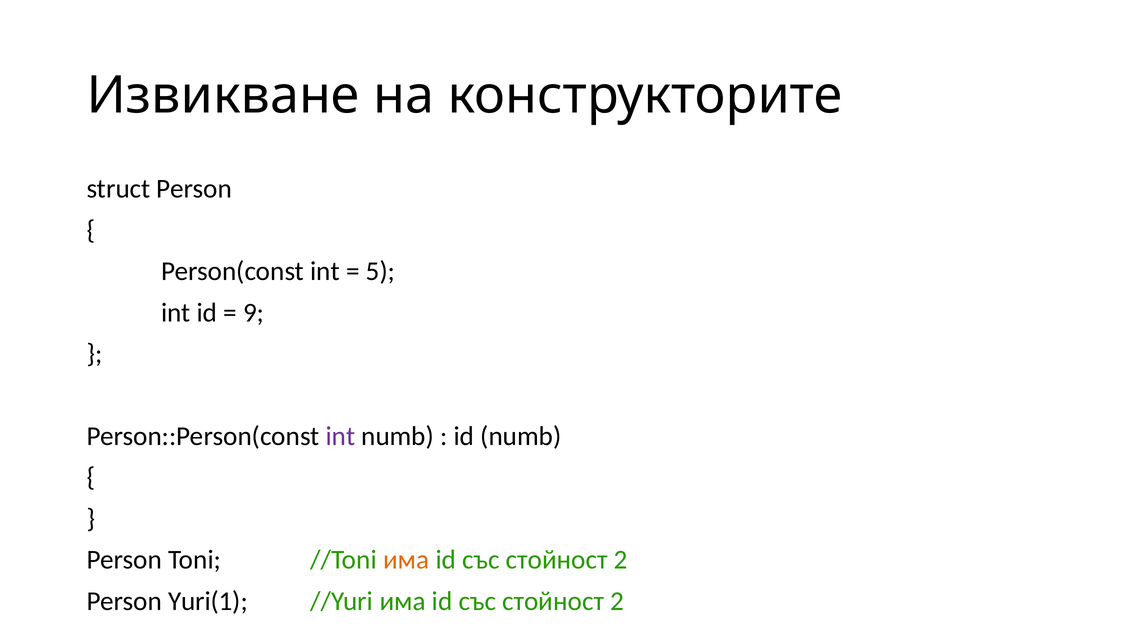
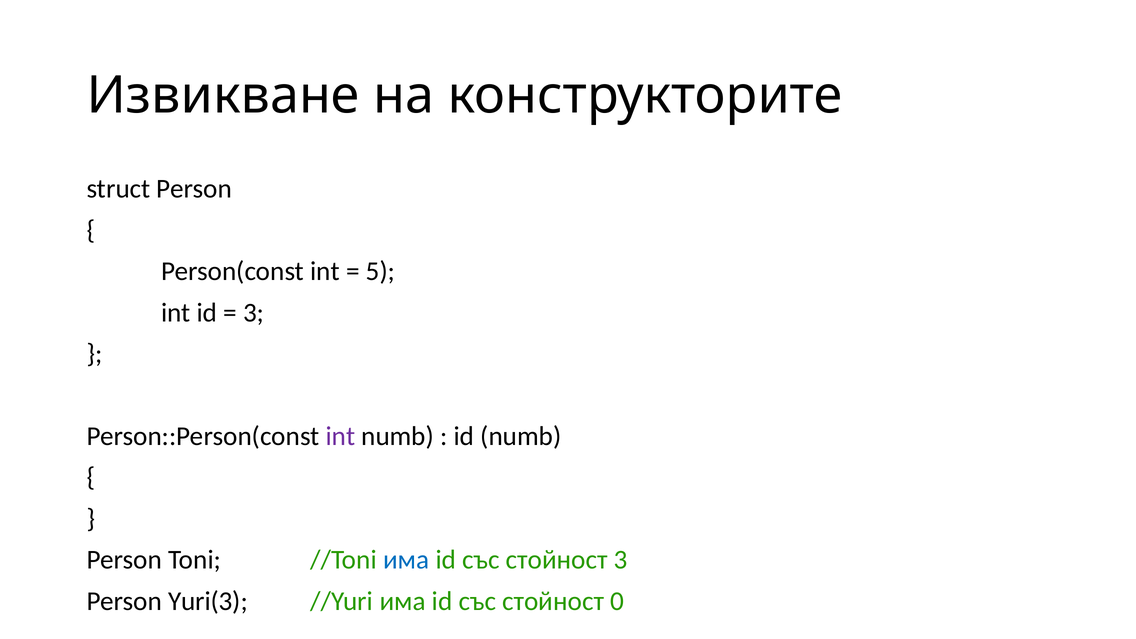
9: 9 -> 3 (254, 313)
има colour: orange -> blue (406, 560)
2: 2 -> 3 (621, 560)
Yuri(1: Yuri(1 -> Yuri(3 (208, 601)
2: 2 -> 0 (617, 601)
